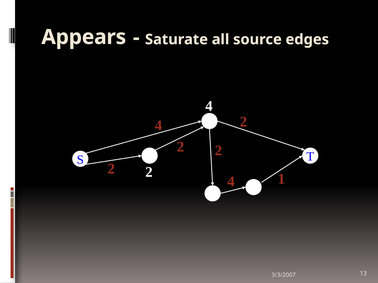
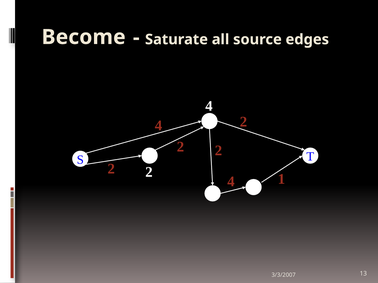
Appears: Appears -> Become (84, 37)
